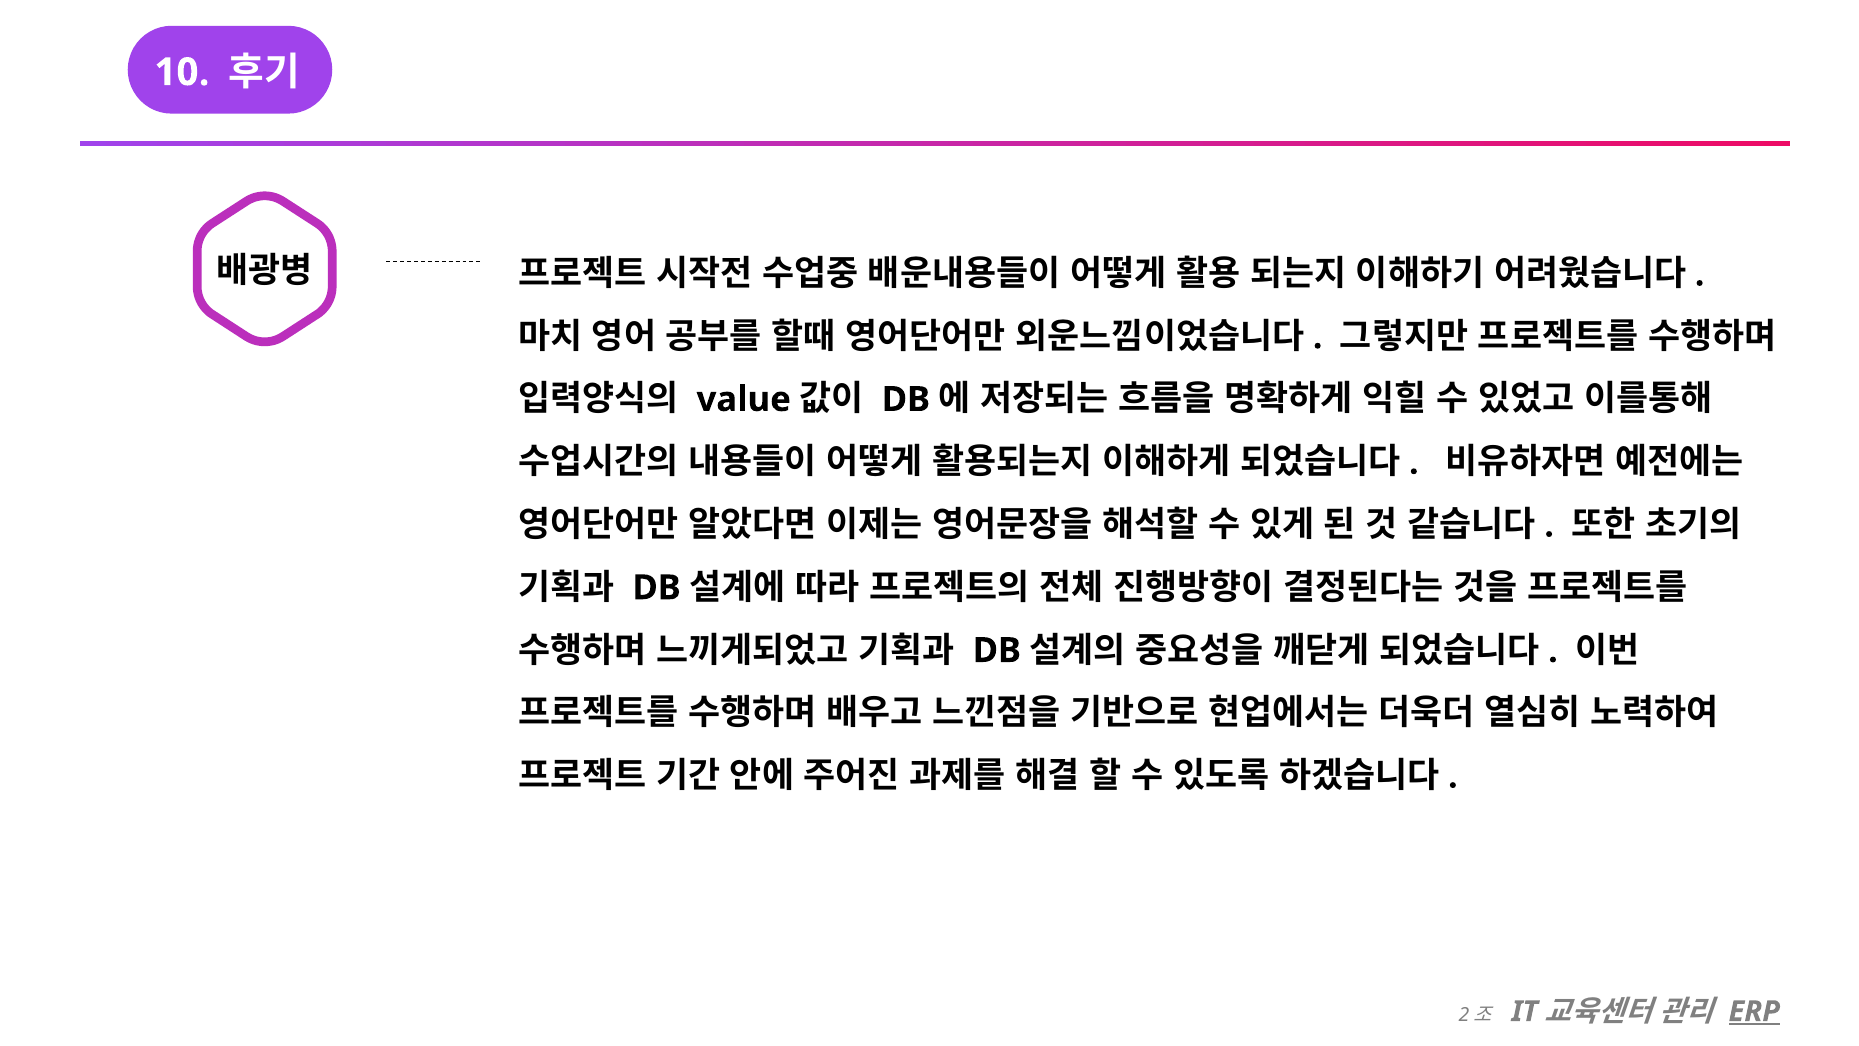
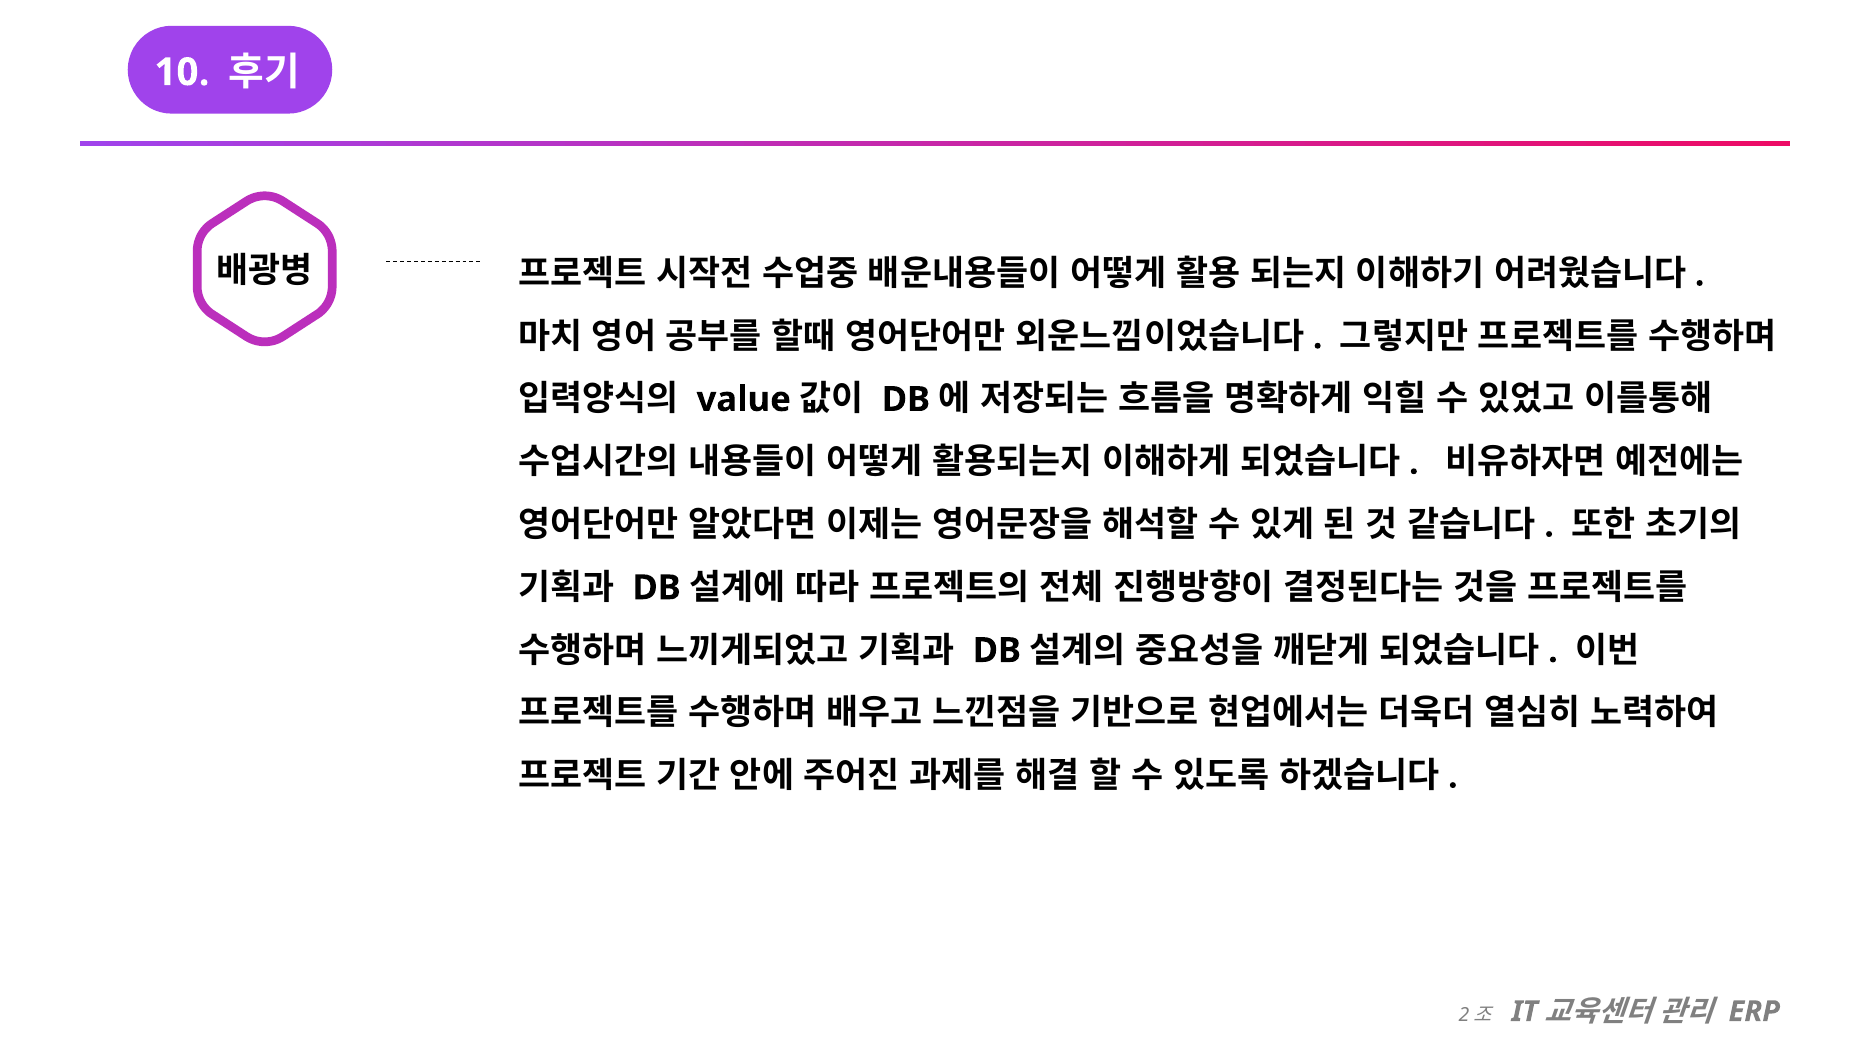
ERP underline: present -> none (1754, 1011)
